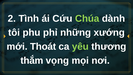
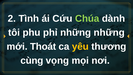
những xướng: xướng -> những (109, 32)
yêu colour: light green -> yellow (80, 46)
thắm: thắm -> cùng (32, 60)
